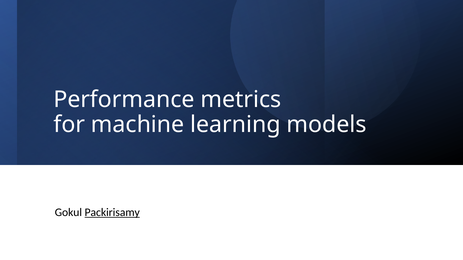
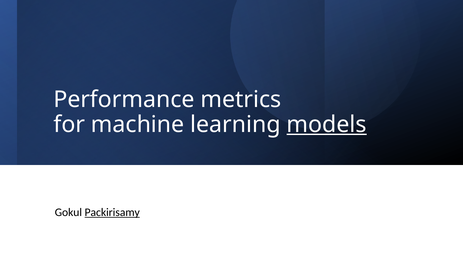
models underline: none -> present (327, 125)
